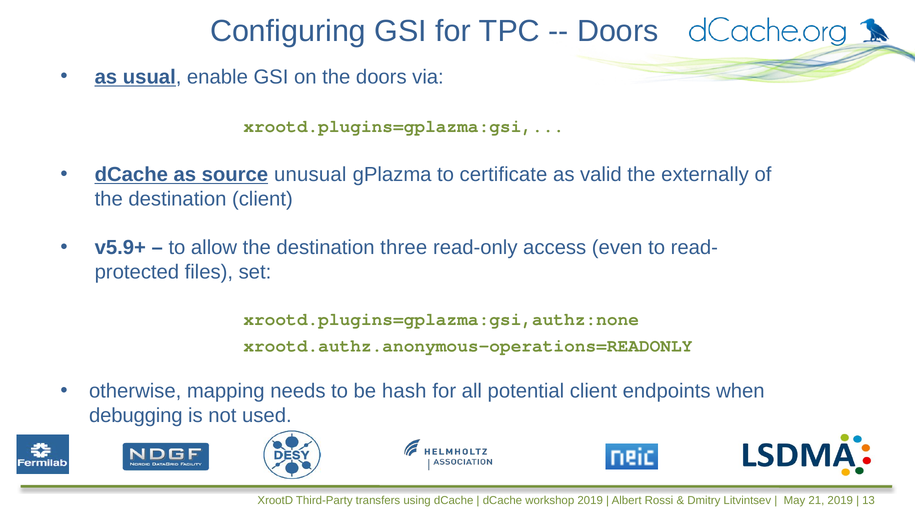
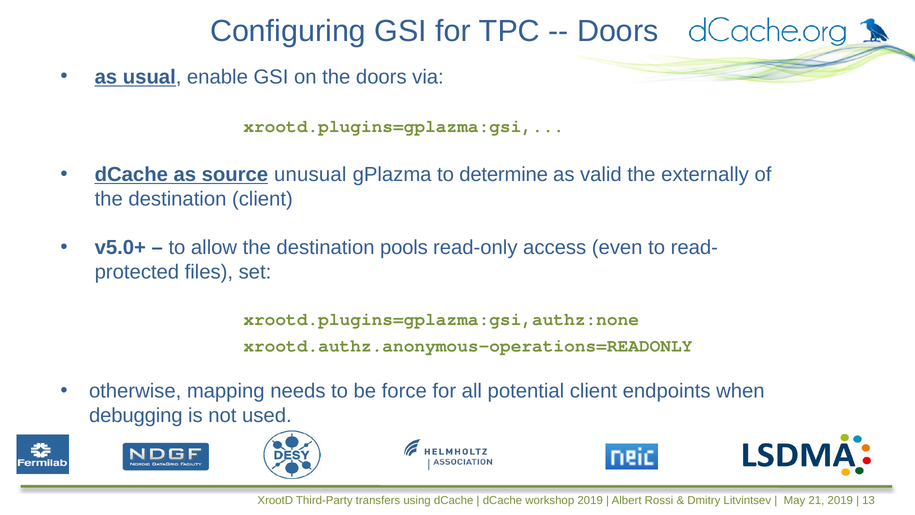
certificate: certificate -> determine (504, 174)
v5.9+: v5.9+ -> v5.0+ (120, 248)
three: three -> pools (404, 248)
hash: hash -> force (404, 391)
